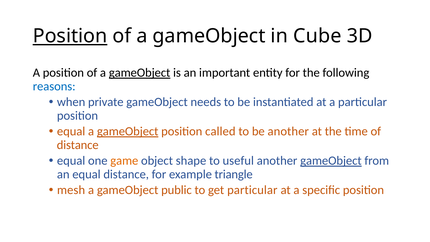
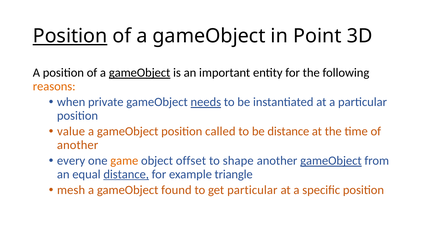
Cube: Cube -> Point (317, 36)
reasons colour: blue -> orange (54, 86)
needs underline: none -> present (206, 102)
equal: equal -> value (71, 131)
gameObject underline: present -> none (128, 131)
be another: another -> distance (288, 131)
distance: distance -> another (78, 145)
equal: equal -> every (71, 161)
shape: shape -> offset (191, 161)
useful: useful -> shape (238, 161)
distance underline: none -> present (126, 174)
public: public -> found (176, 190)
